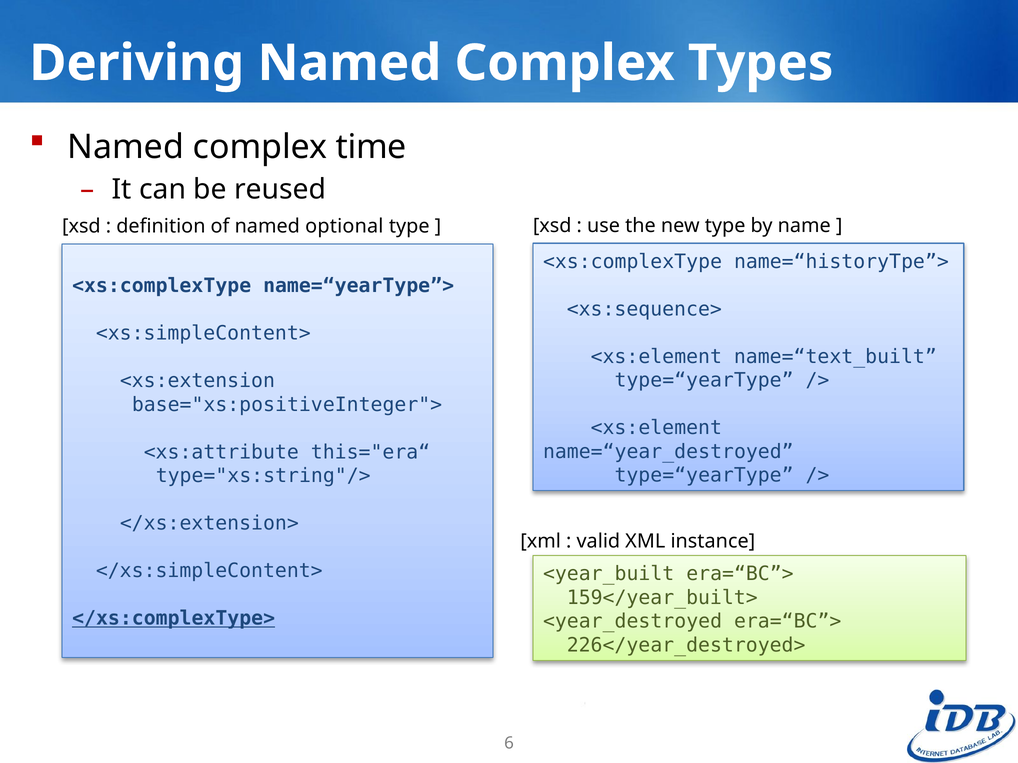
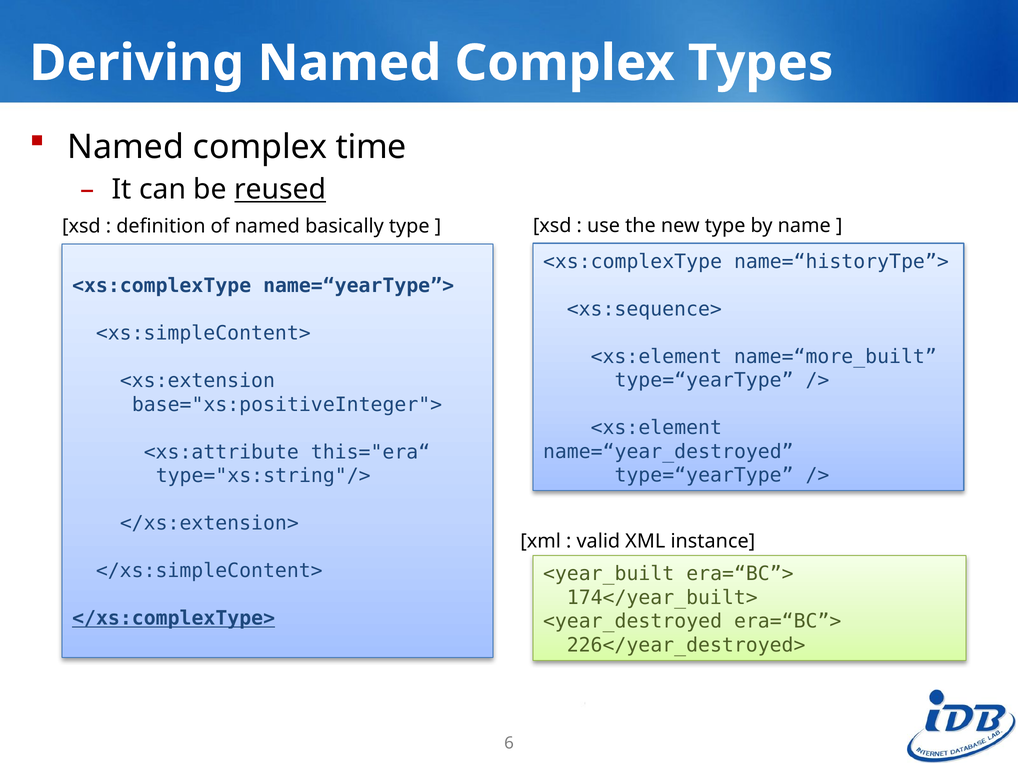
reused underline: none -> present (280, 190)
optional: optional -> basically (344, 226)
name=“text_built: name=“text_built -> name=“more_built (835, 357)
159</year_built>: 159</year_built> -> 174</year_built> (662, 598)
